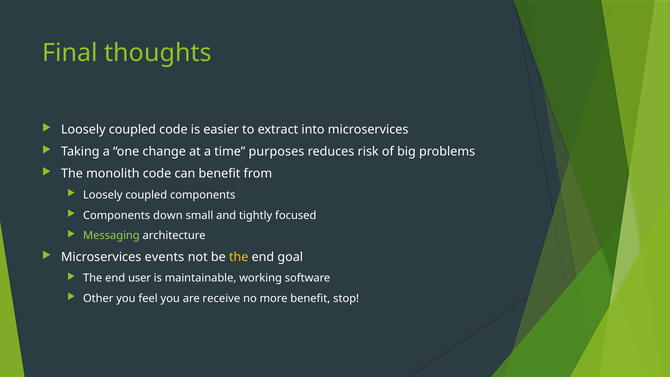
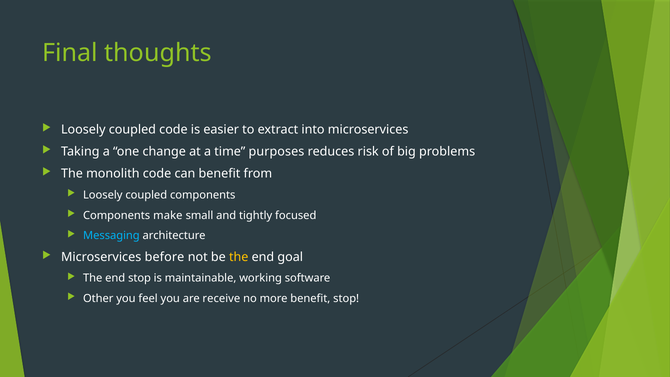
down: down -> make (168, 215)
Messaging colour: light green -> light blue (111, 236)
events: events -> before (164, 257)
end user: user -> stop (140, 278)
